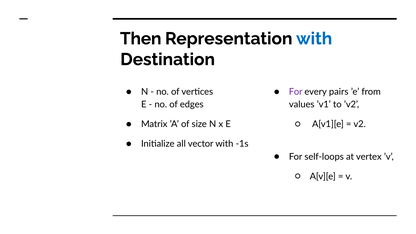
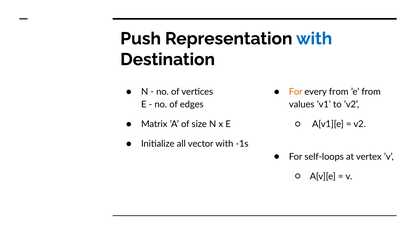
Then: Then -> Push (141, 39)
For colour: purple -> orange (296, 92)
every pairs: pairs -> from (339, 92)
